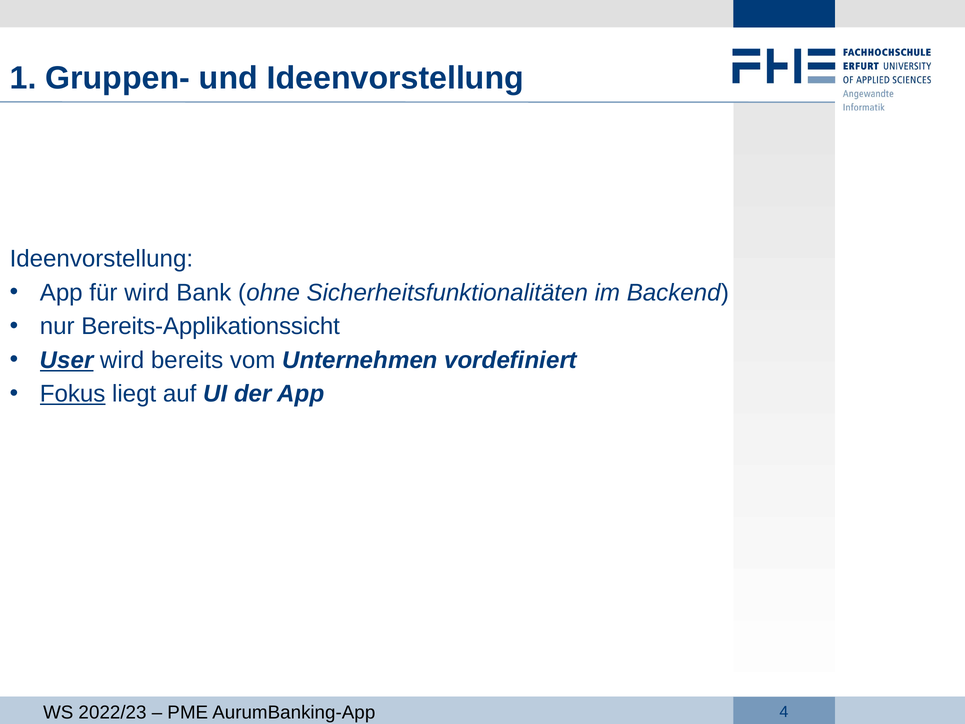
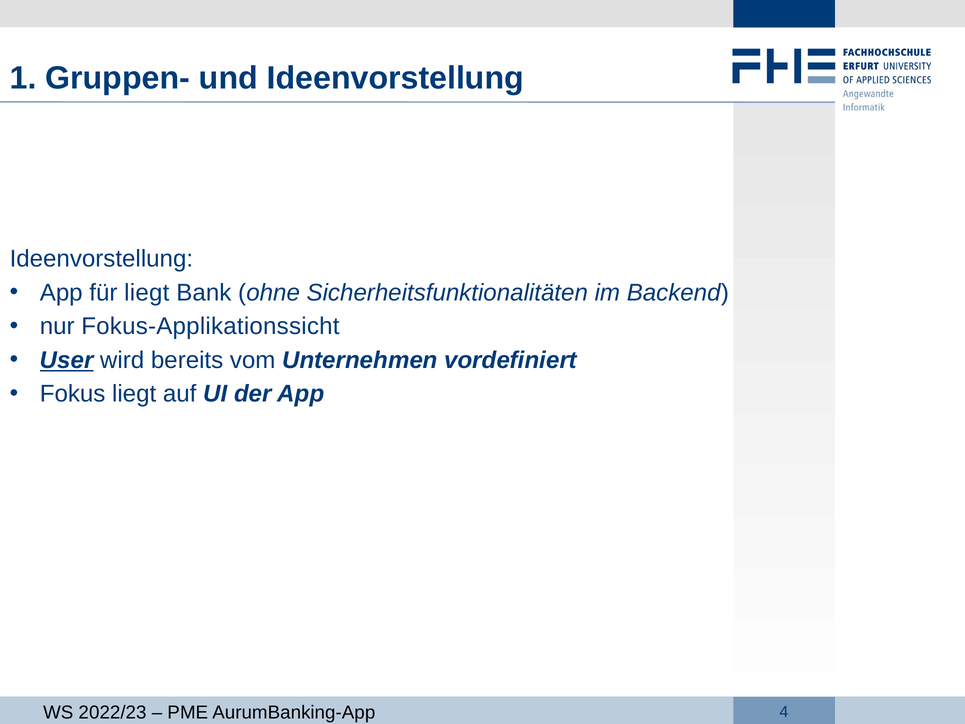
für wird: wird -> liegt (147, 293)
Bereits-Applikationssicht: Bereits-Applikationssicht -> Fokus-Applikationssicht (210, 326)
Fokus underline: present -> none (73, 394)
